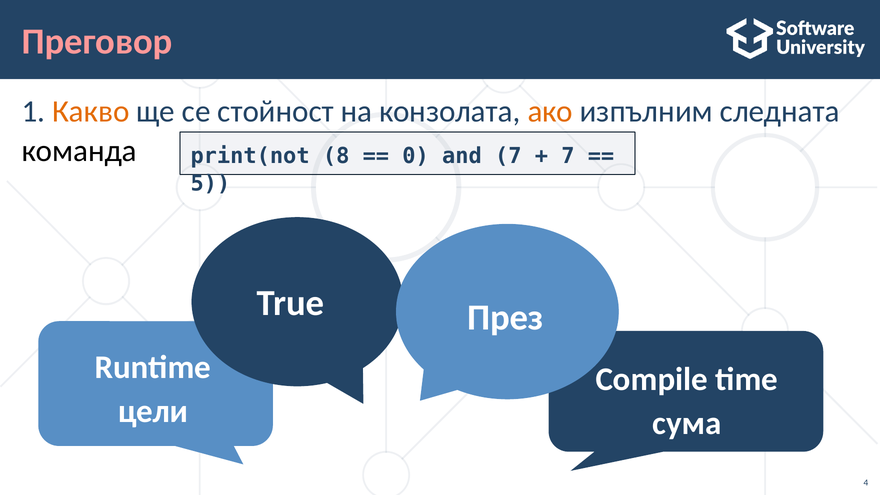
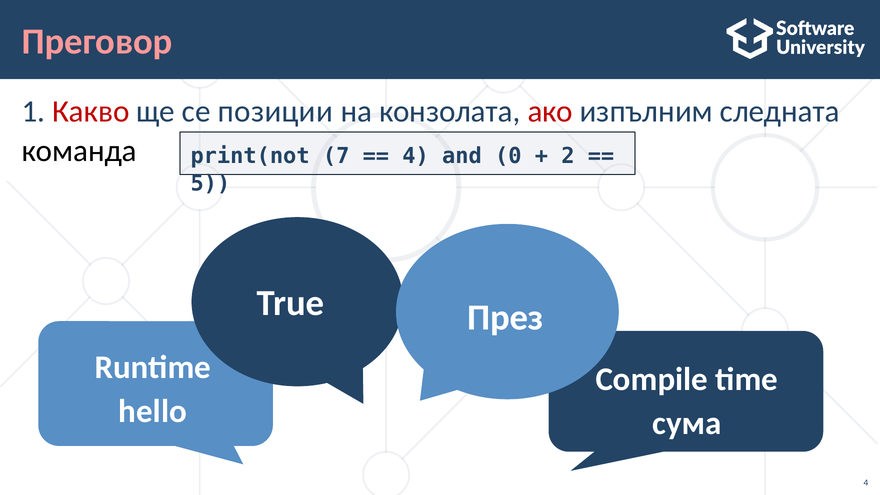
Какво colour: orange -> red (91, 112)
стойност: стойност -> позиции (275, 112)
ако colour: orange -> red (550, 112)
8: 8 -> 7 (336, 156)
0: 0 -> 4 (416, 156)
and 7: 7 -> 0 (508, 156)
7: 7 -> 2 (568, 156)
цели: цели -> hello (153, 411)
